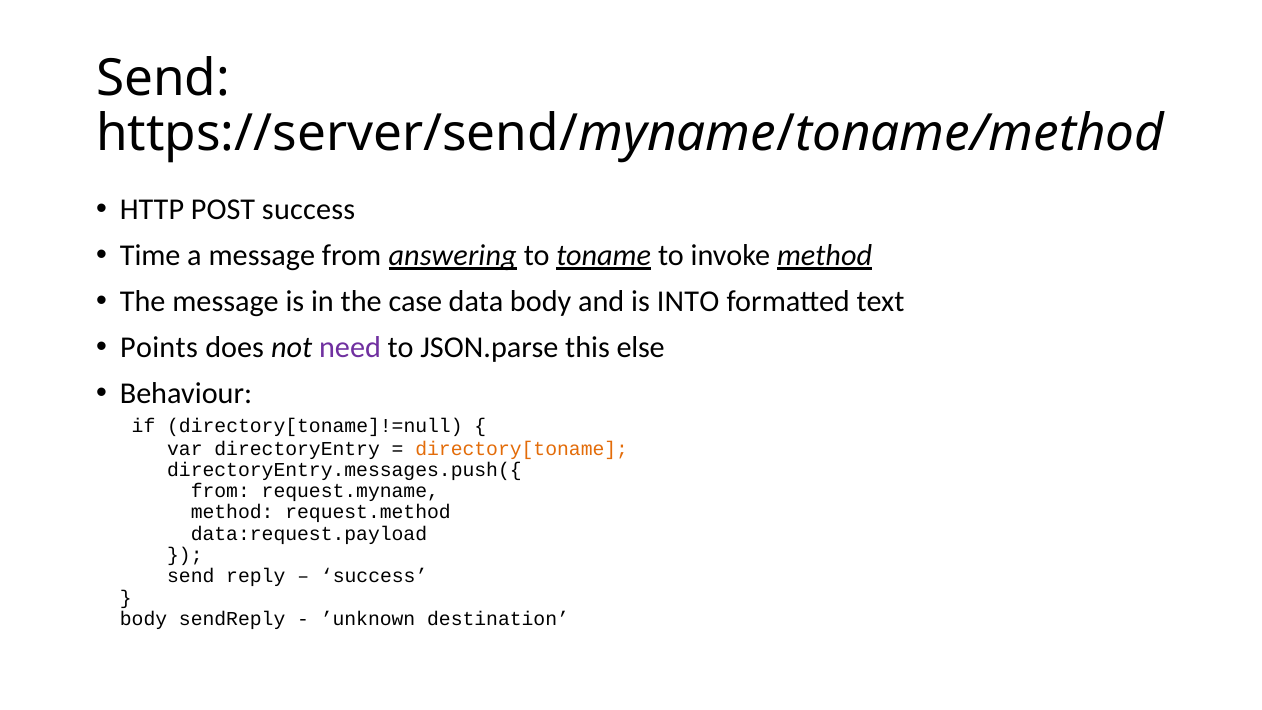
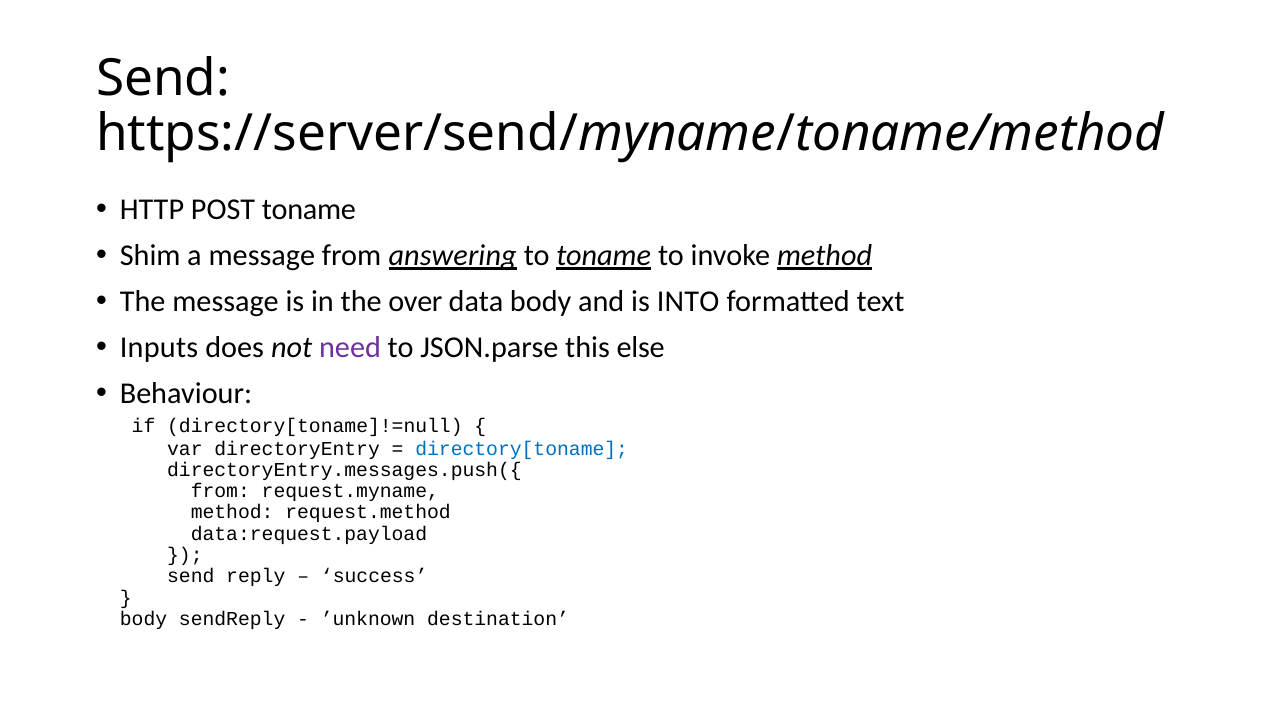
POST success: success -> toname (309, 210)
Time: Time -> Shim (150, 256)
case: case -> over (415, 301)
Points: Points -> Inputs (159, 347)
directory[toname colour: orange -> blue (522, 448)
